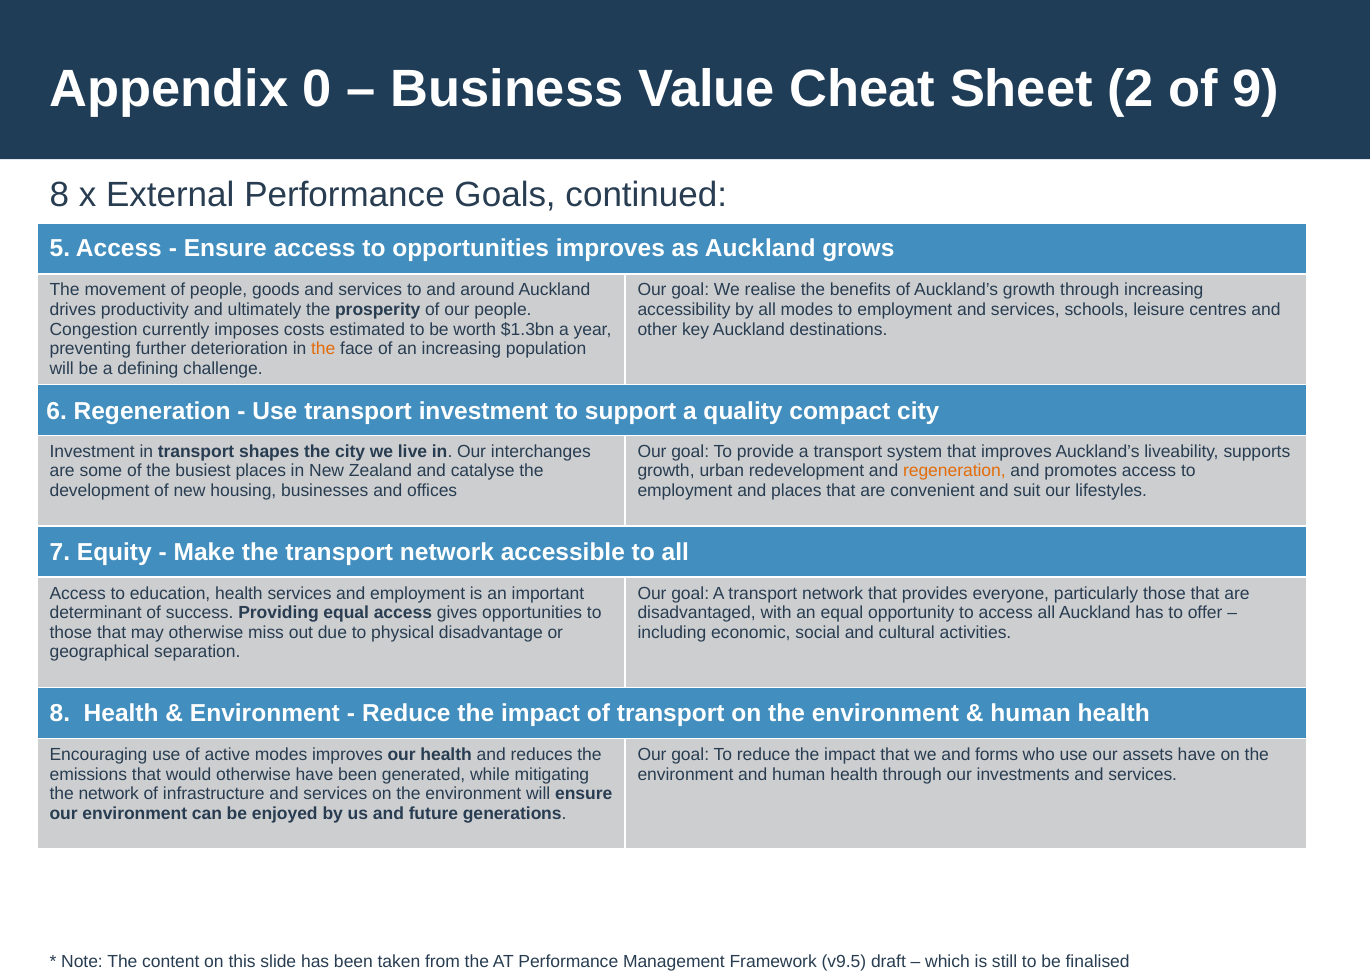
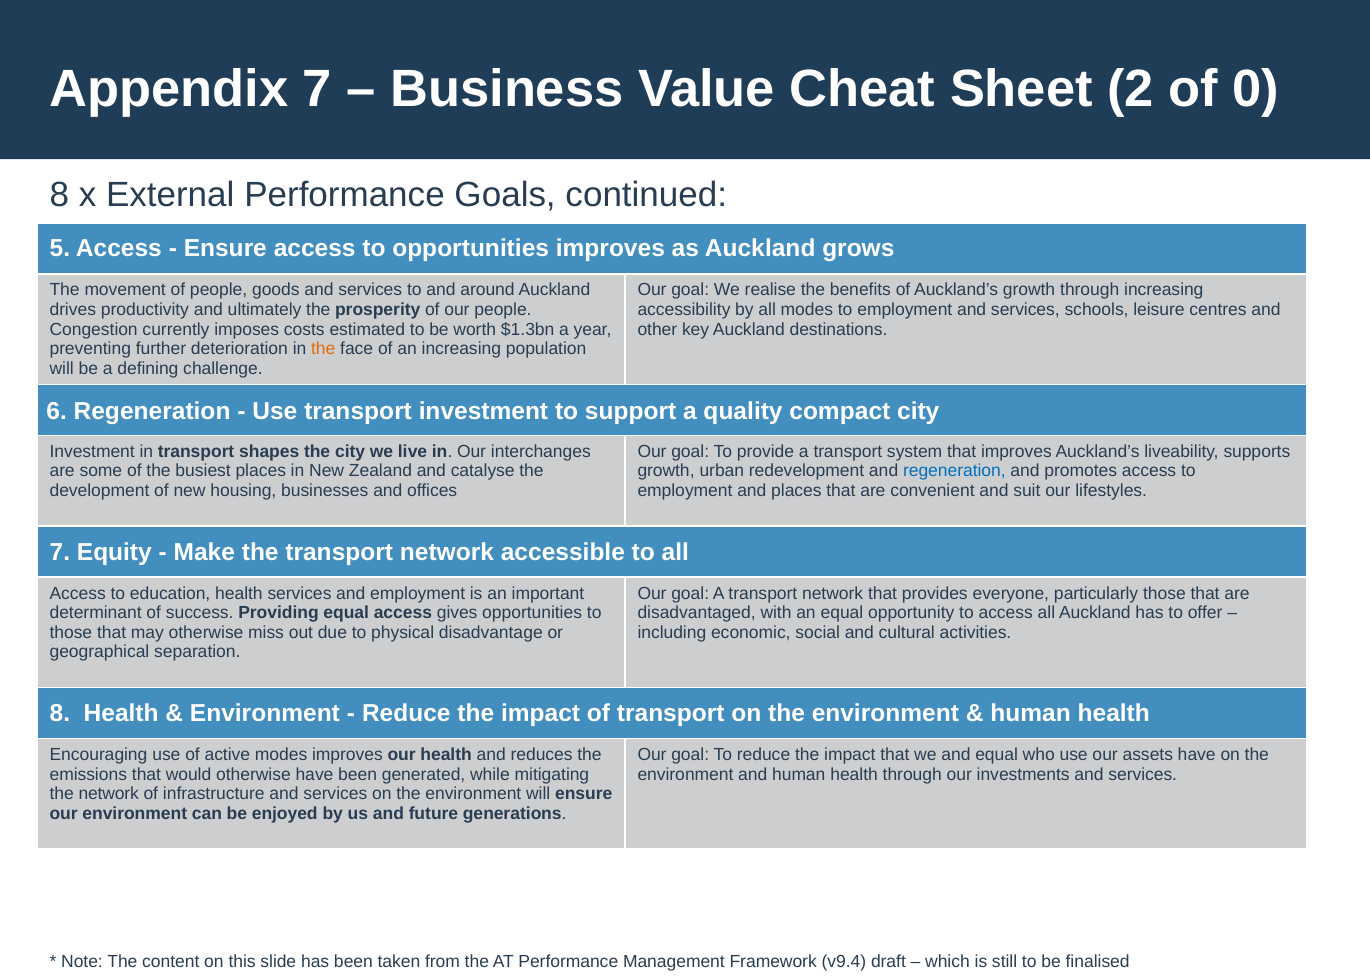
Appendix 0: 0 -> 7 (317, 89)
9: 9 -> 0 (1256, 89)
regeneration colour: orange -> blue (954, 471)
and forms: forms -> equal (997, 755)
v9.5: v9.5 -> v9.4 (844, 962)
